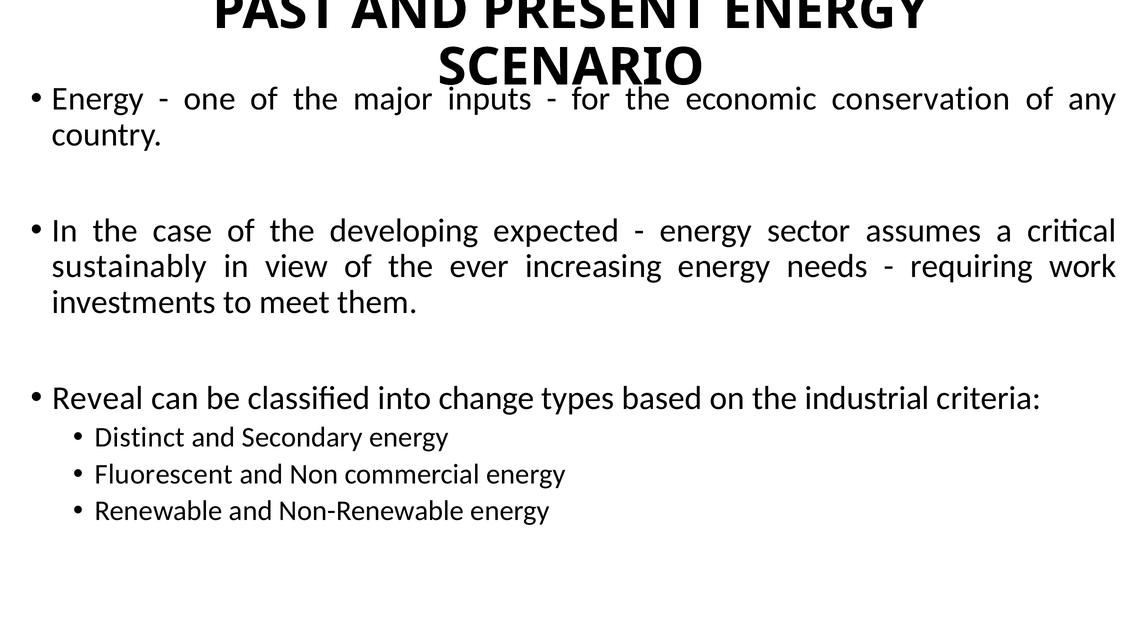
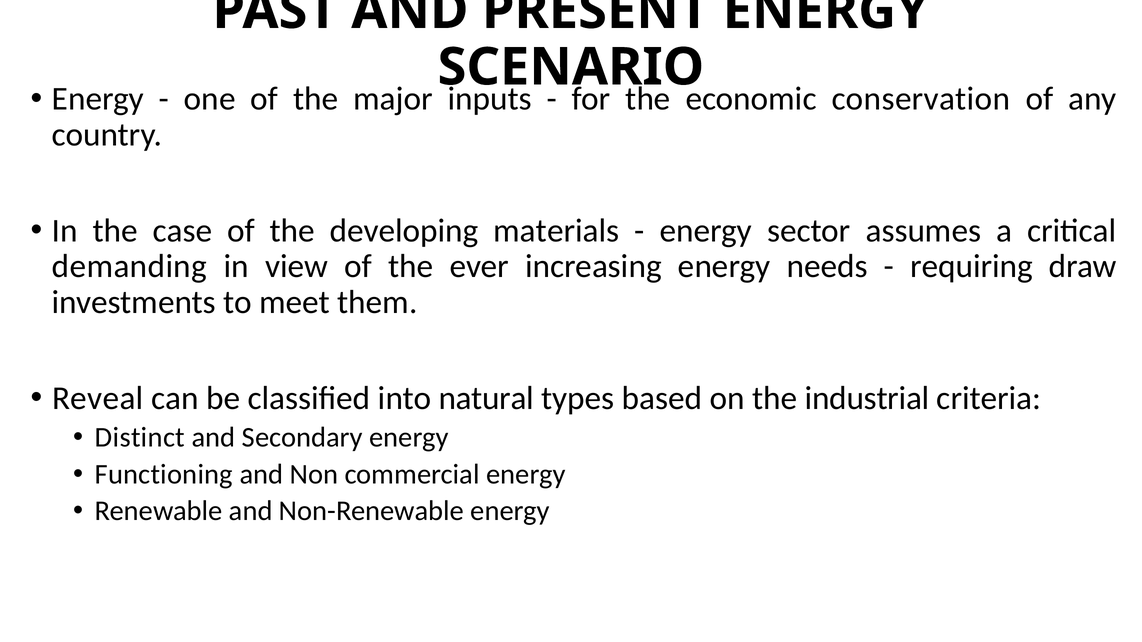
expected: expected -> materials (556, 231)
sustainably: sustainably -> demanding (129, 267)
work: work -> draw (1083, 267)
change: change -> natural (486, 398)
Fluorescent: Fluorescent -> Functioning (164, 475)
